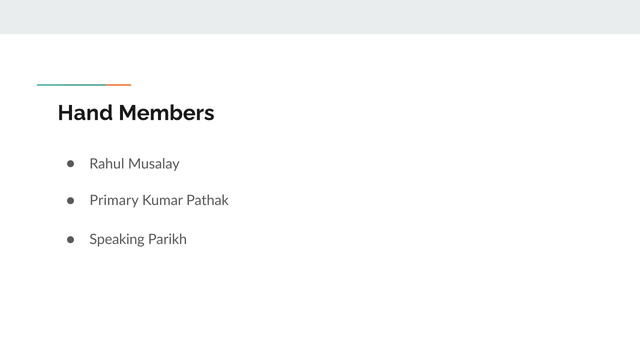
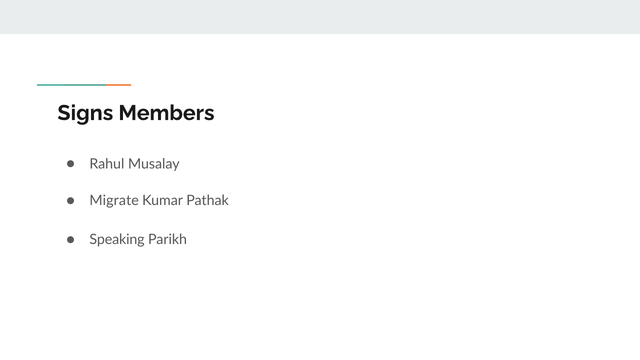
Hand: Hand -> Signs (85, 113)
Primary: Primary -> Migrate (114, 201)
